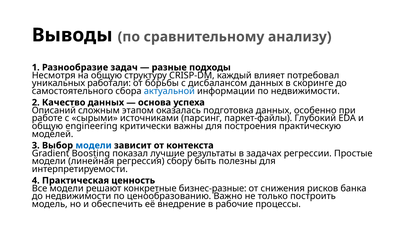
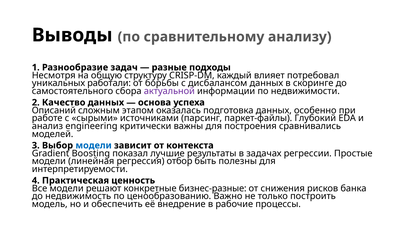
актуальной colour: blue -> purple (169, 91)
общую: общую -> анализ (47, 126)
практическую: практическую -> сравнивались (310, 126)
сбору: сбору -> отбор (180, 161)
до недвижимости: недвижимости -> недвижимость (78, 196)
